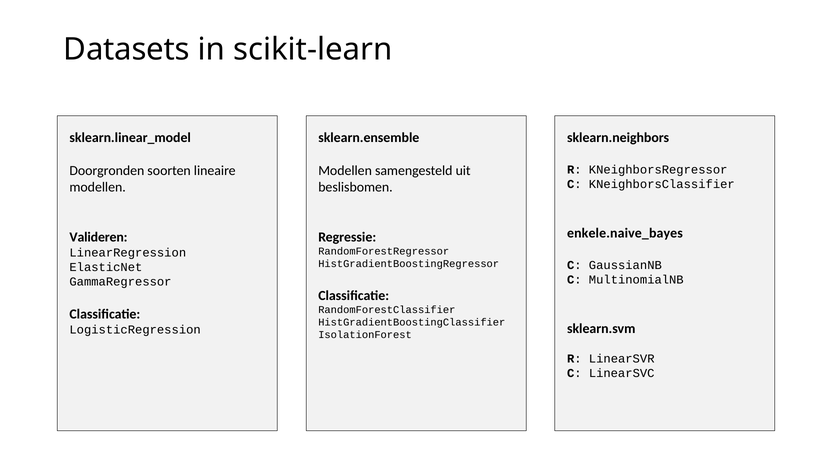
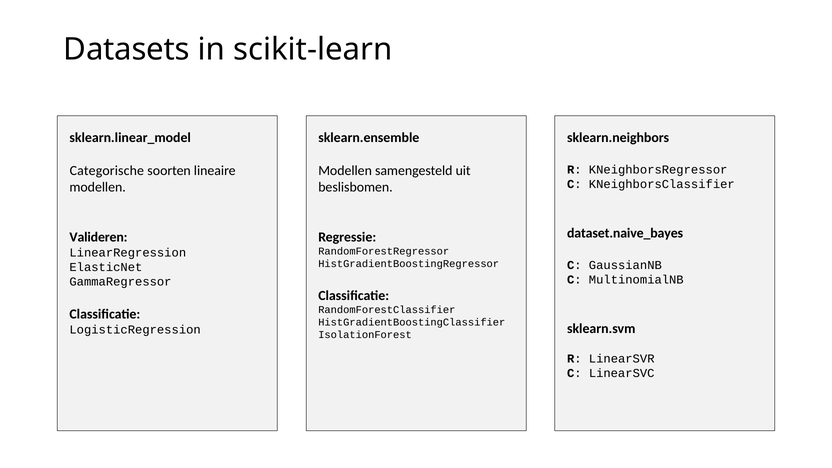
Doorgronden: Doorgronden -> Categorische (107, 171)
enkele.naive_bayes: enkele.naive_bayes -> dataset.naive_bayes (625, 233)
